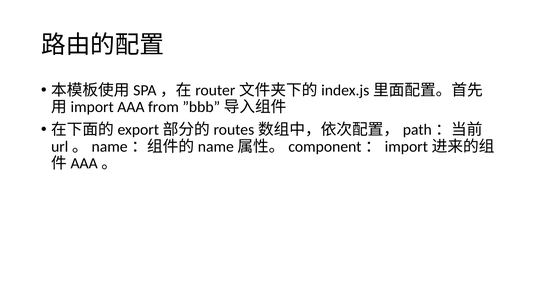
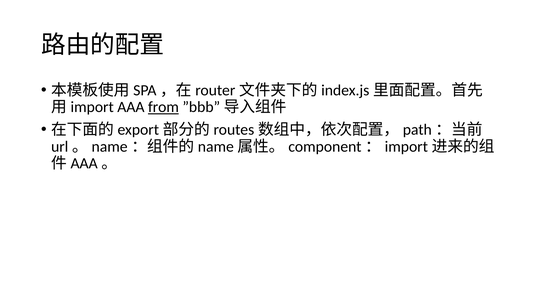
from underline: none -> present (163, 107)
